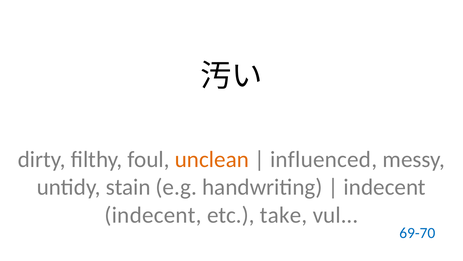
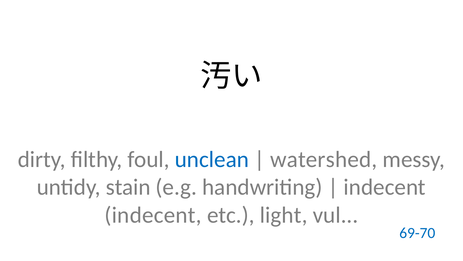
unclean colour: orange -> blue (212, 159)
influenced: influenced -> watershed (324, 159)
take: take -> light (284, 215)
